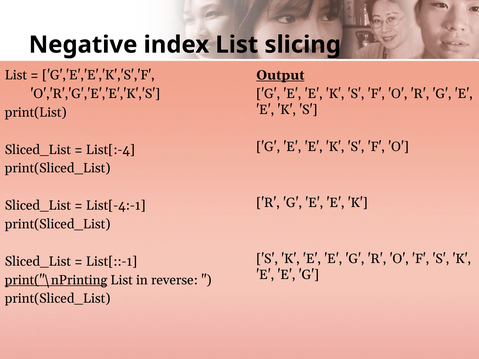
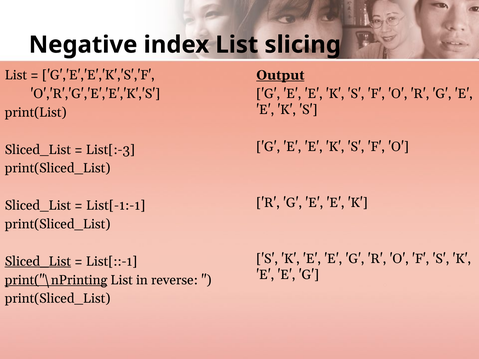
List[:-4: List[:-4 -> List[:-3 (110, 150)
List[-4:-1: List[-4:-1 -> List[-1:-1 (116, 206)
Sliced_List underline: none -> present (38, 262)
